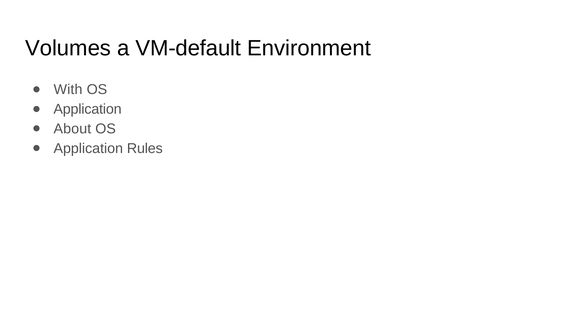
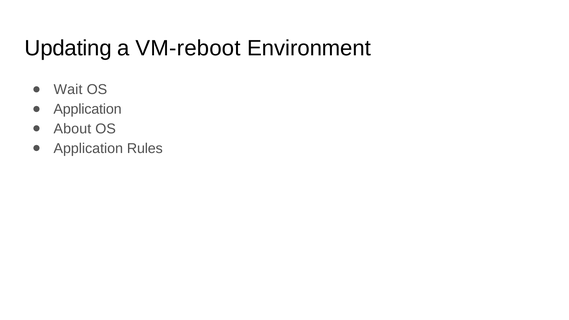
Volumes: Volumes -> Updating (68, 48)
VM-default: VM-default -> VM-reboot (188, 48)
With: With -> Wait (68, 89)
